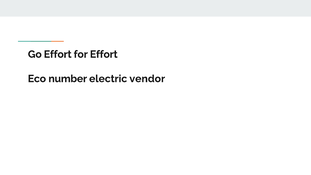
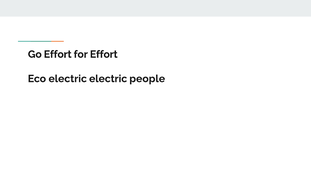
Eco number: number -> electric (68, 79)
vendor: vendor -> people (147, 79)
